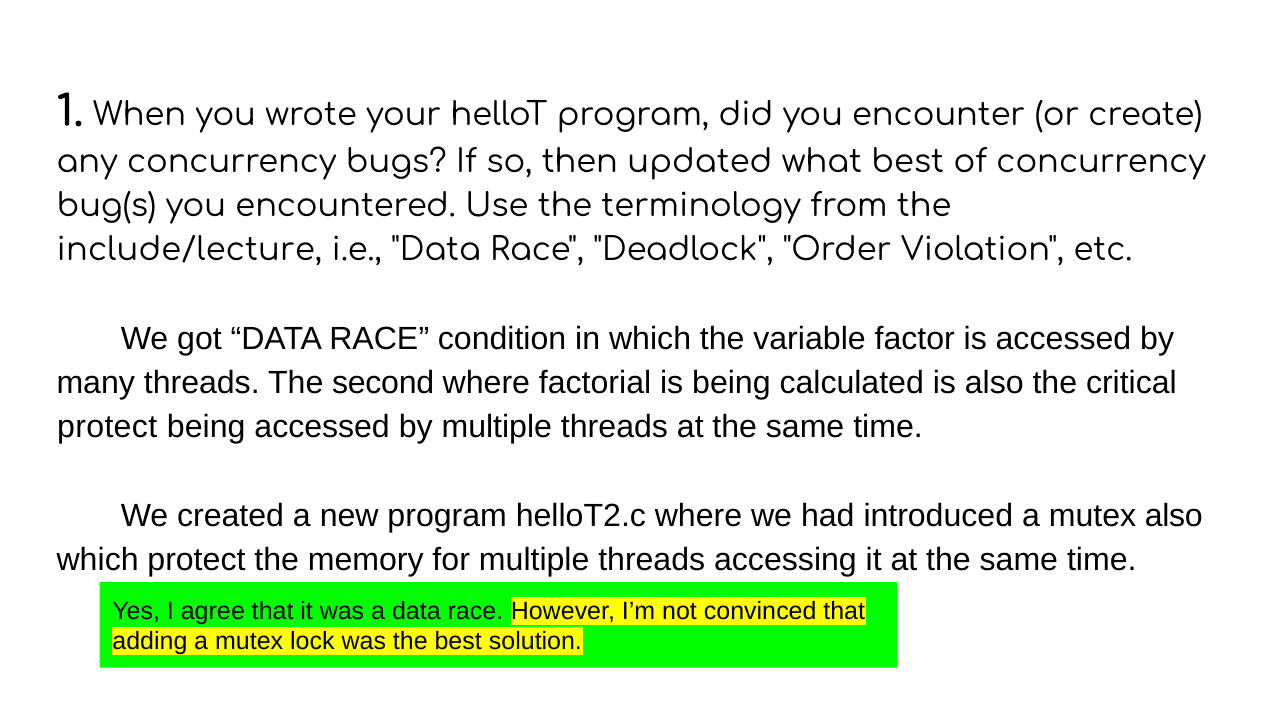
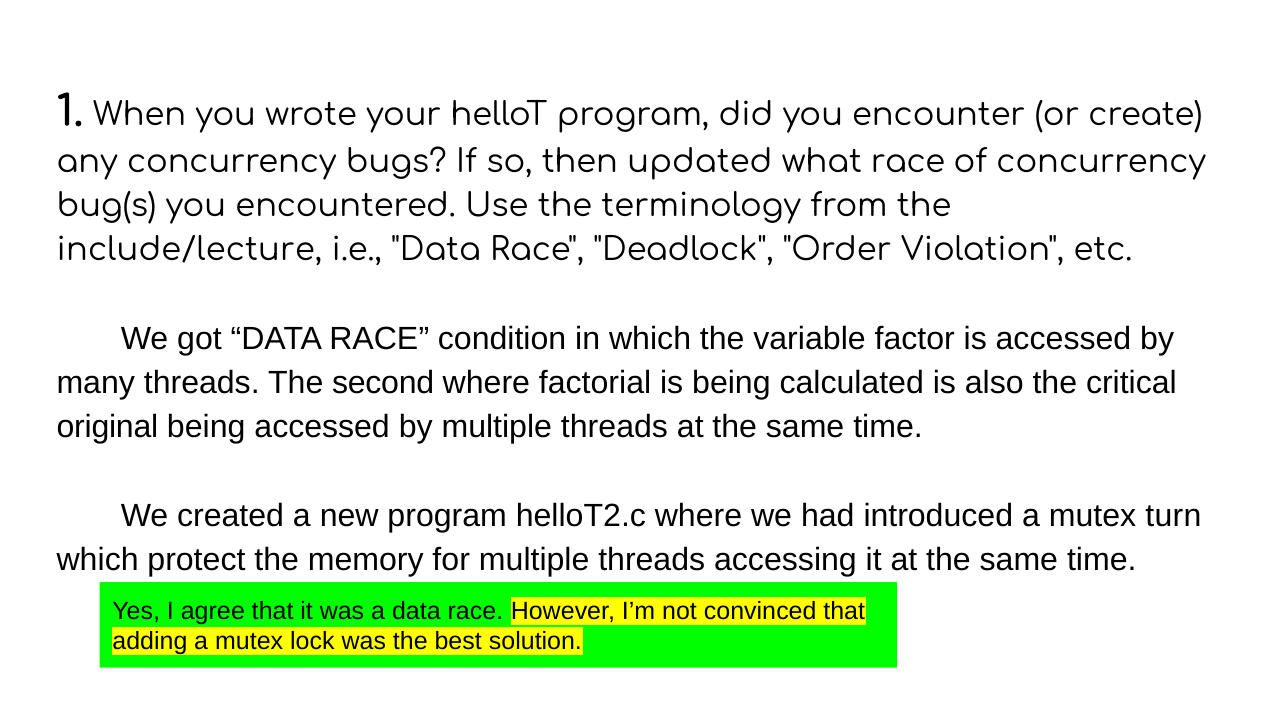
what best: best -> race (908, 162)
protect: protect -> original (107, 427)
mutex also: also -> turn (1173, 516)
